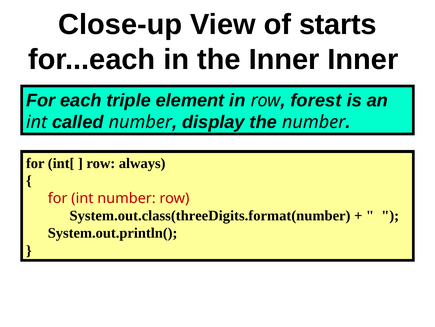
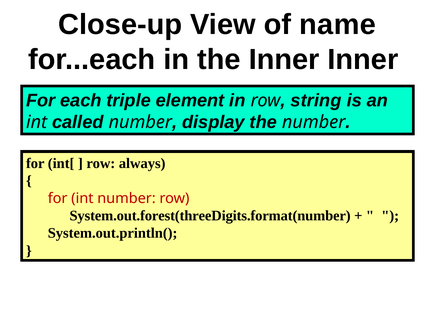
starts: starts -> name (338, 24)
forest: forest -> string (316, 100)
System.out.class(threeDigits.format(number: System.out.class(threeDigits.format(number -> System.out.forest(threeDigits.format(number (210, 215)
